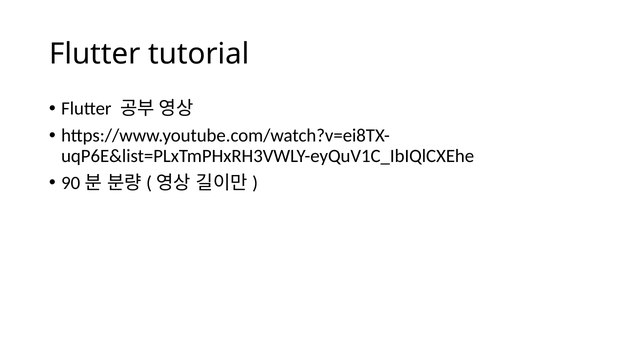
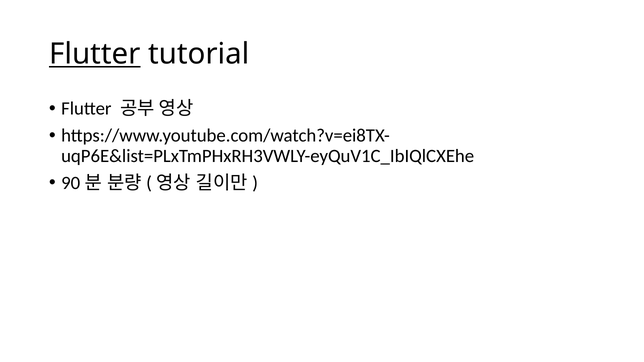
Flutter underline: none -> present (95, 54)
